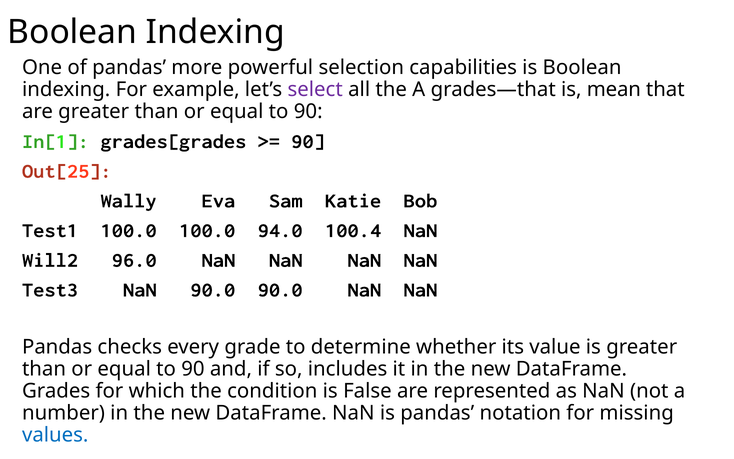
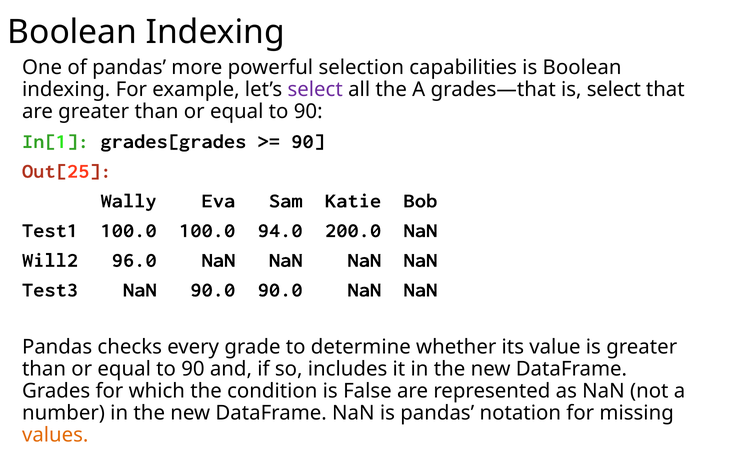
is mean: mean -> select (614, 89)
100.4: 100.4 -> 200.0 (353, 230)
values colour: blue -> orange (55, 435)
